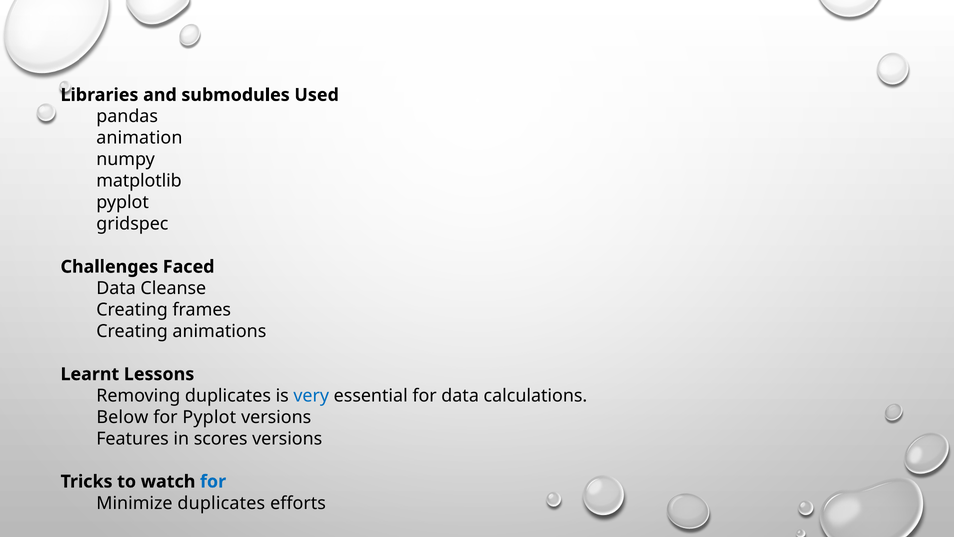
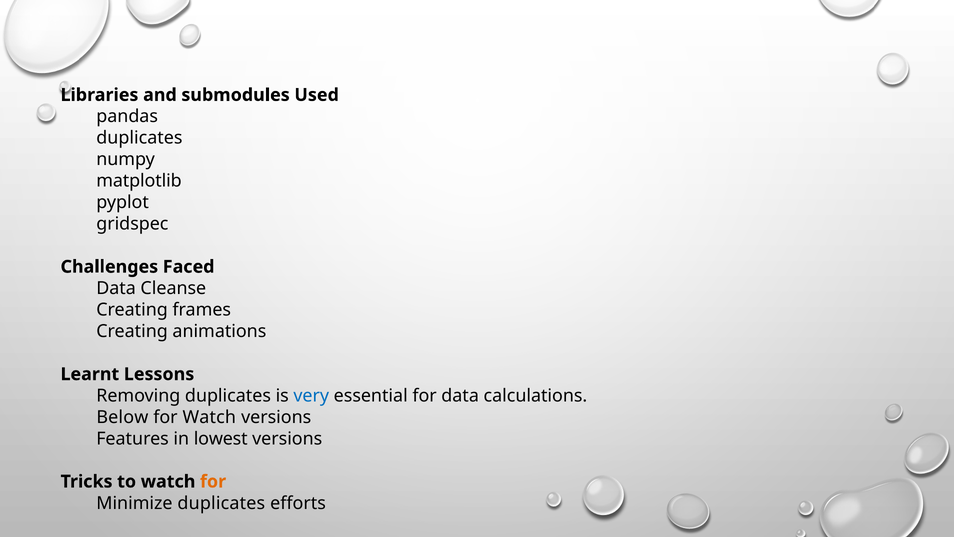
animation: animation -> duplicates (139, 138)
for Pyplot: Pyplot -> Watch (209, 417)
scores: scores -> lowest (221, 438)
for colour: blue -> orange (213, 481)
